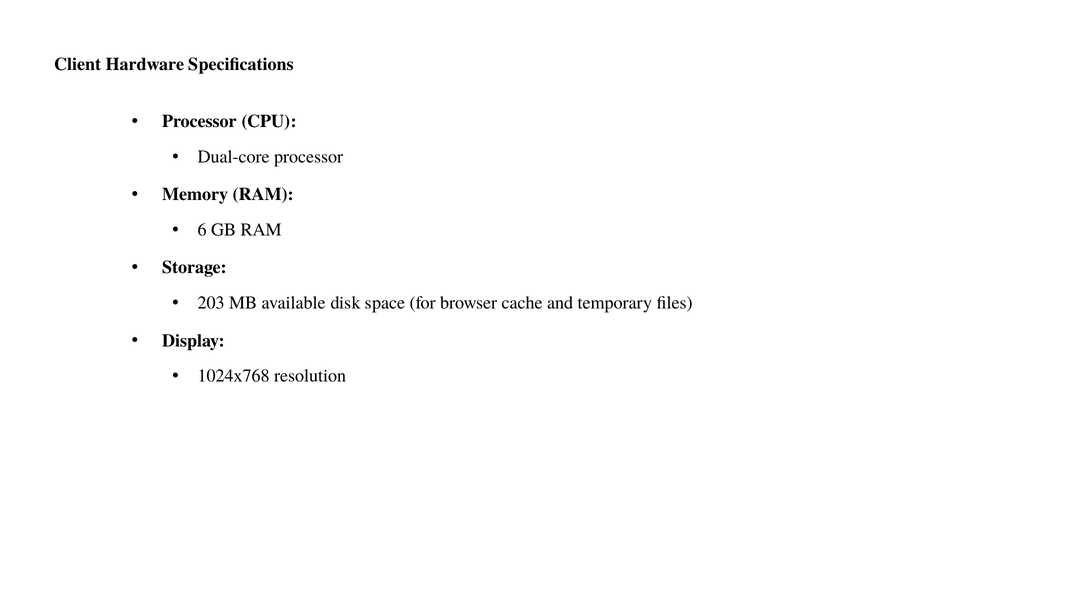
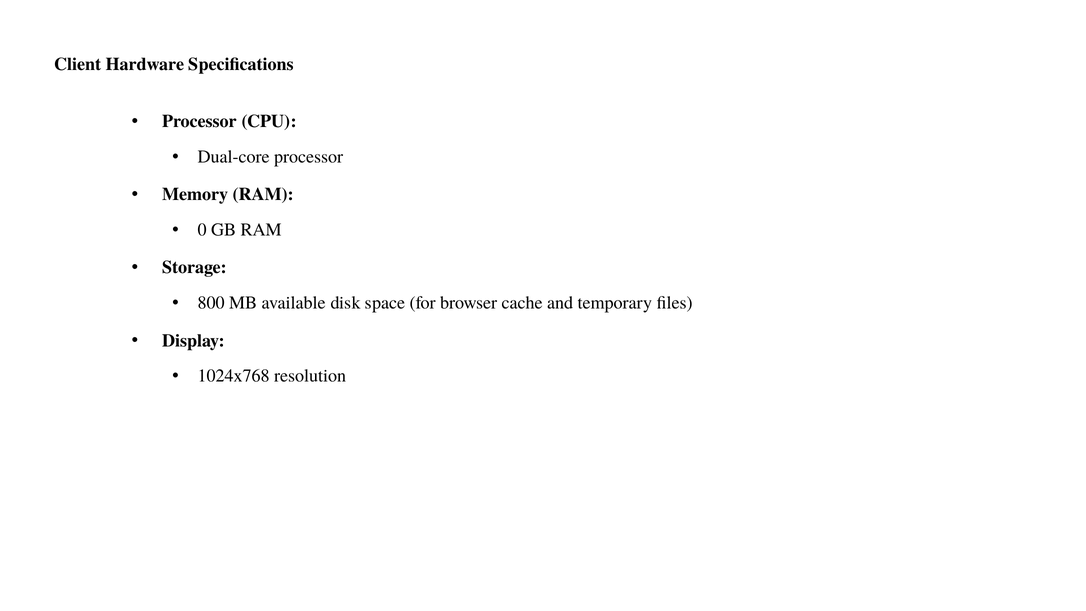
6: 6 -> 0 (202, 230)
203: 203 -> 800 (211, 303)
